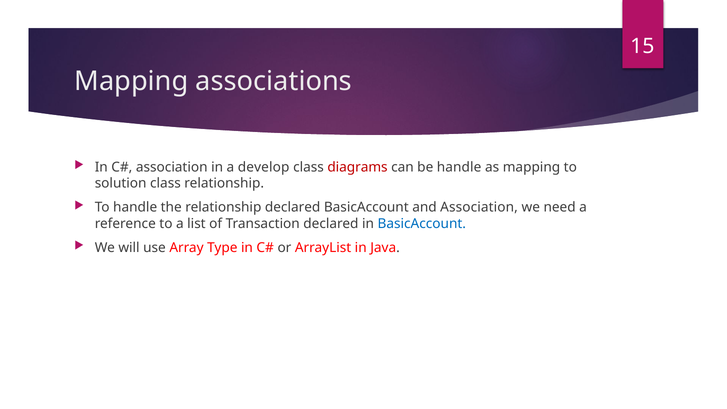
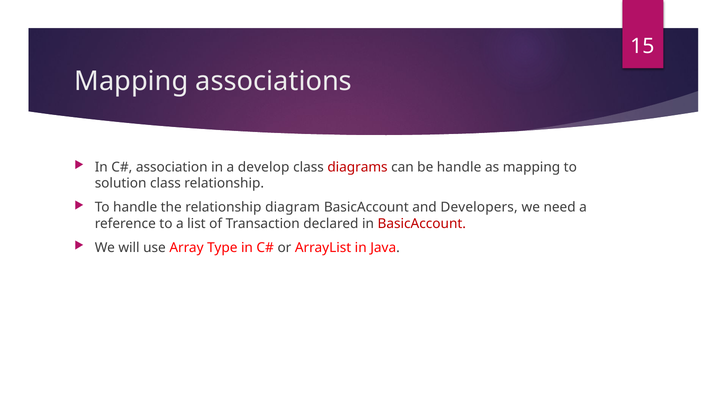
relationship declared: declared -> diagram (293, 207)
and Association: Association -> Developers (479, 207)
BasicAccount colour: blue -> red (422, 224)
